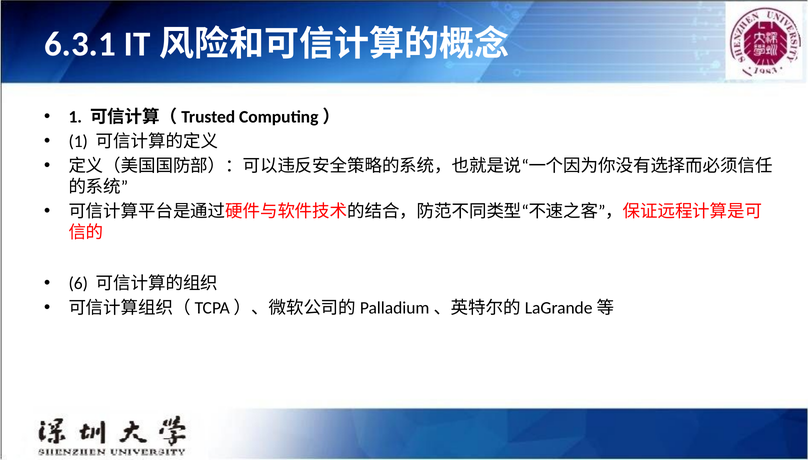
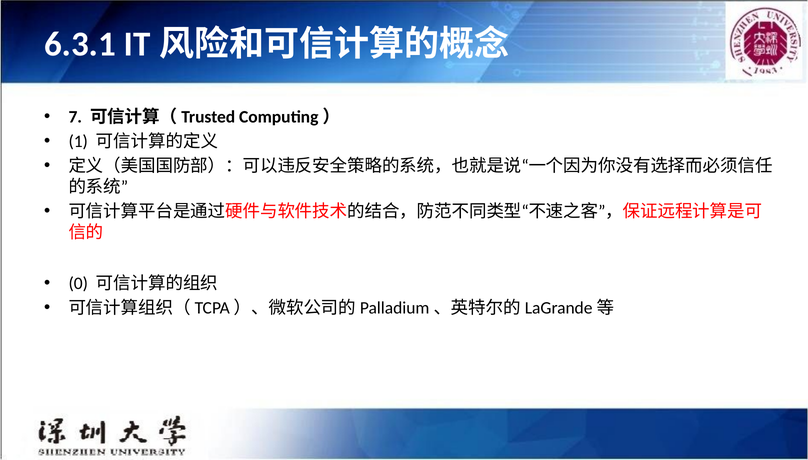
1: 1 -> 7 (75, 117)
6: 6 -> 0 (78, 283)
